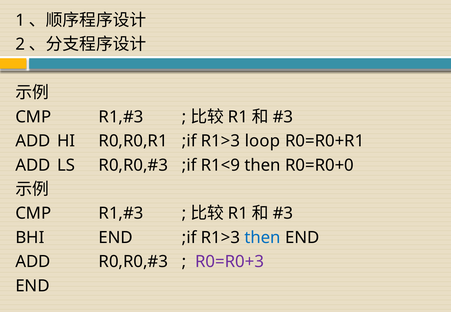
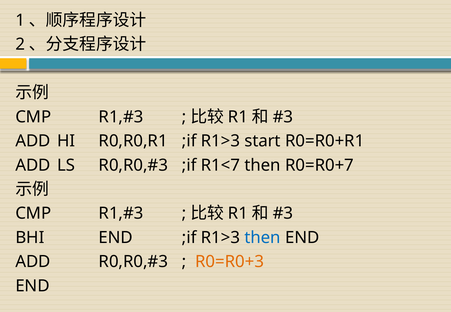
loop: loop -> start (263, 141)
R1<9: R1<9 -> R1<7 (220, 165)
R0=R0+0: R0=R0+0 -> R0=R0+7 (319, 165)
R0=R0+3 colour: purple -> orange (229, 262)
